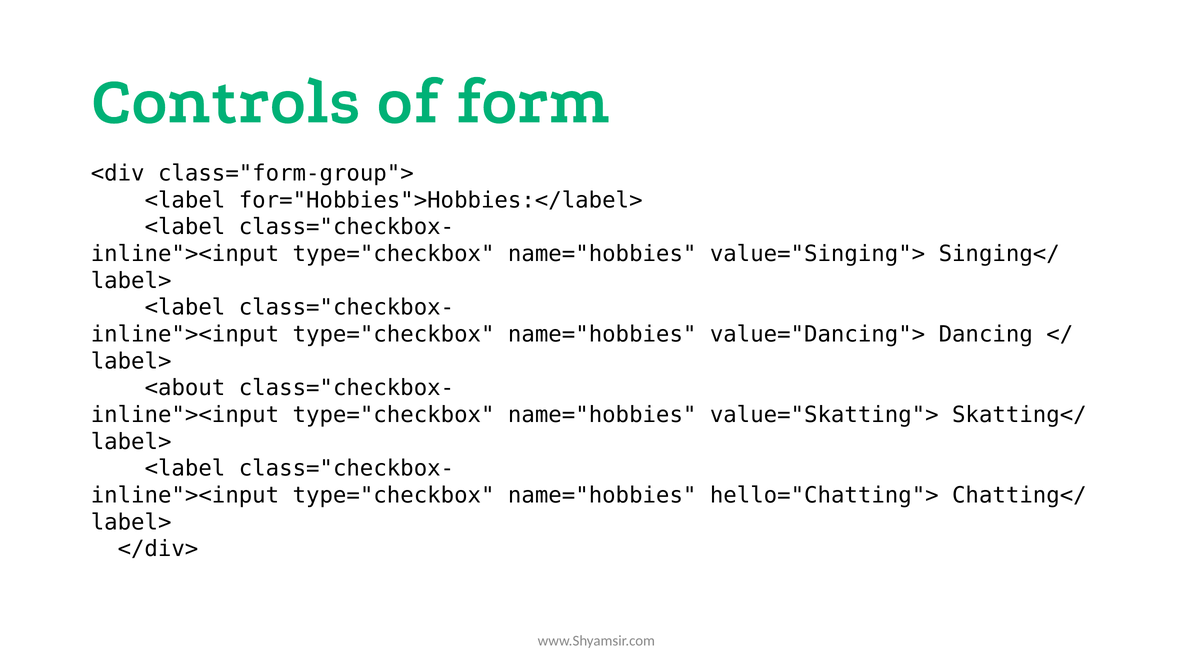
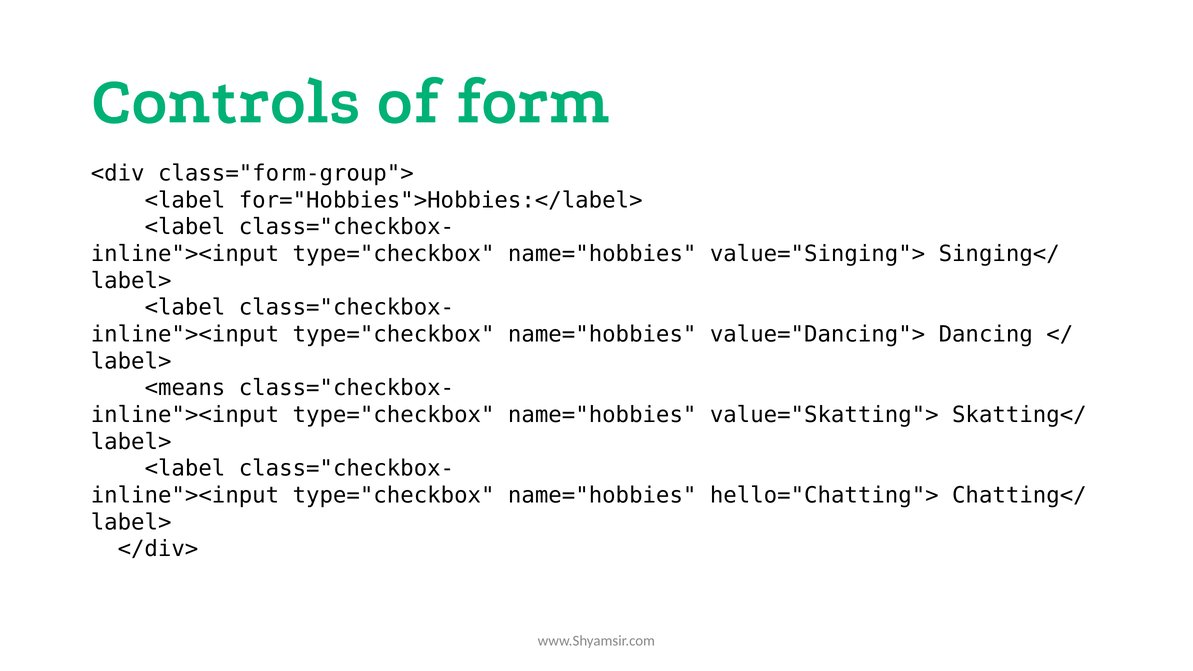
<about: <about -> <means (185, 388)
